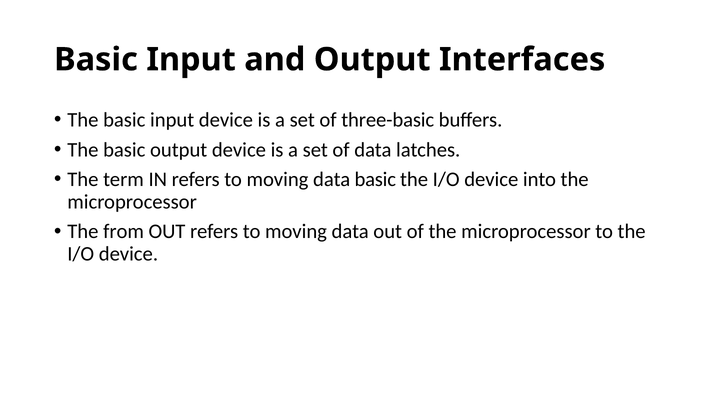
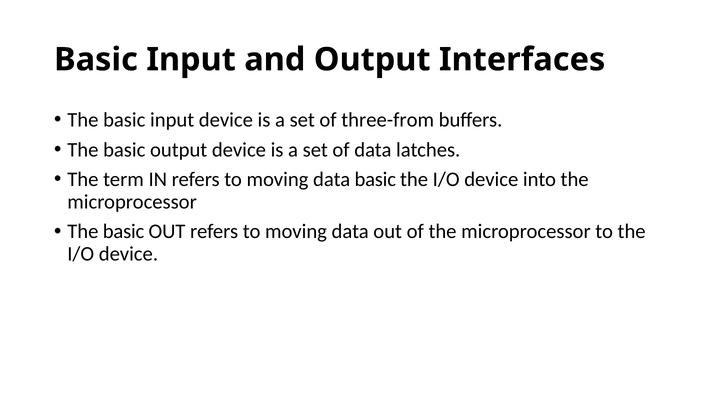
three-basic: three-basic -> three-from (388, 120)
from: from -> basic (124, 231)
